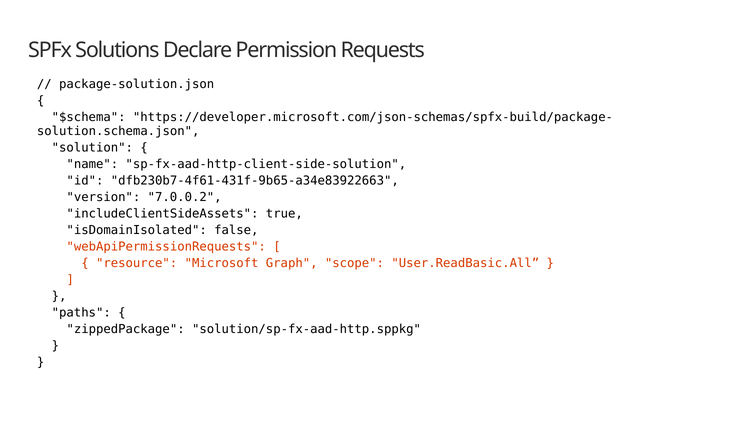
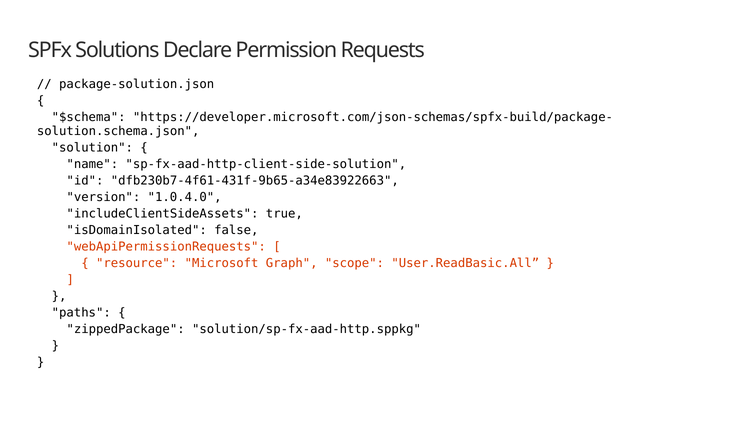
7.0.0.2: 7.0.0.2 -> 1.0.4.0 (185, 197)
